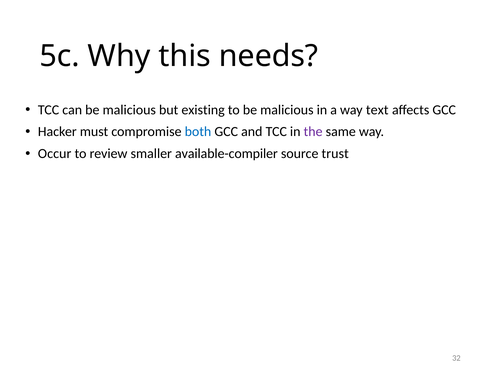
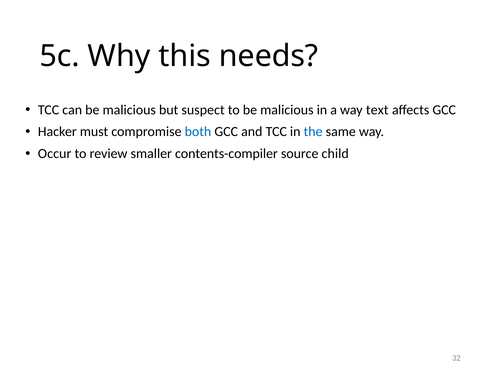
existing: existing -> suspect (203, 110)
the colour: purple -> blue (313, 132)
available-compiler: available-compiler -> contents-compiler (226, 154)
trust: trust -> child (335, 154)
